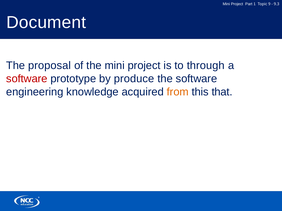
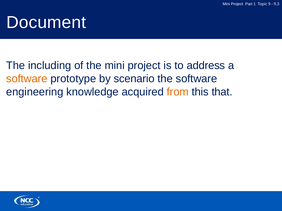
proposal: proposal -> including (50, 66)
through: through -> address (206, 66)
software colour: red -> orange (27, 79)
produce: produce -> scenario (134, 79)
